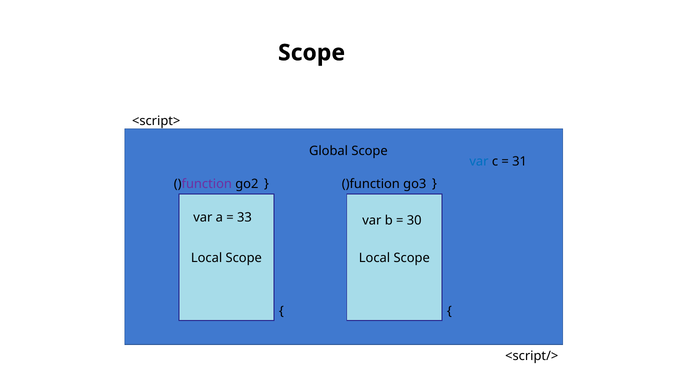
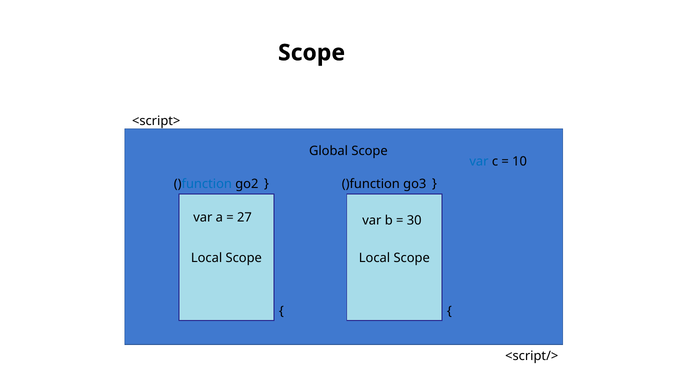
31: 31 -> 10 (520, 161)
function colour: purple -> blue (207, 184)
33: 33 -> 27 (244, 217)
